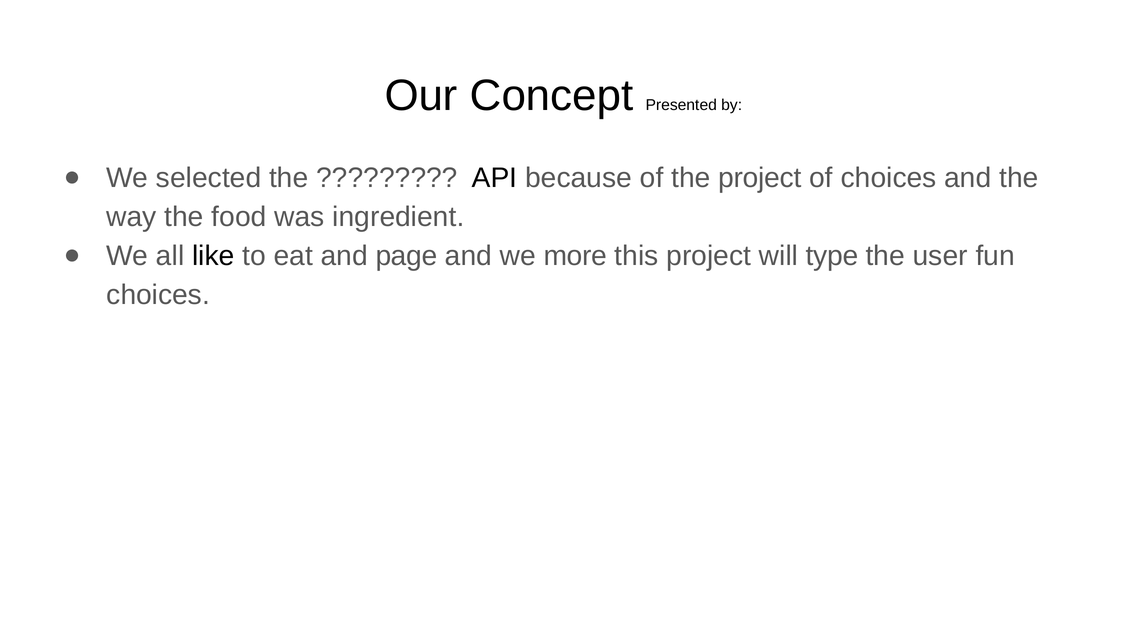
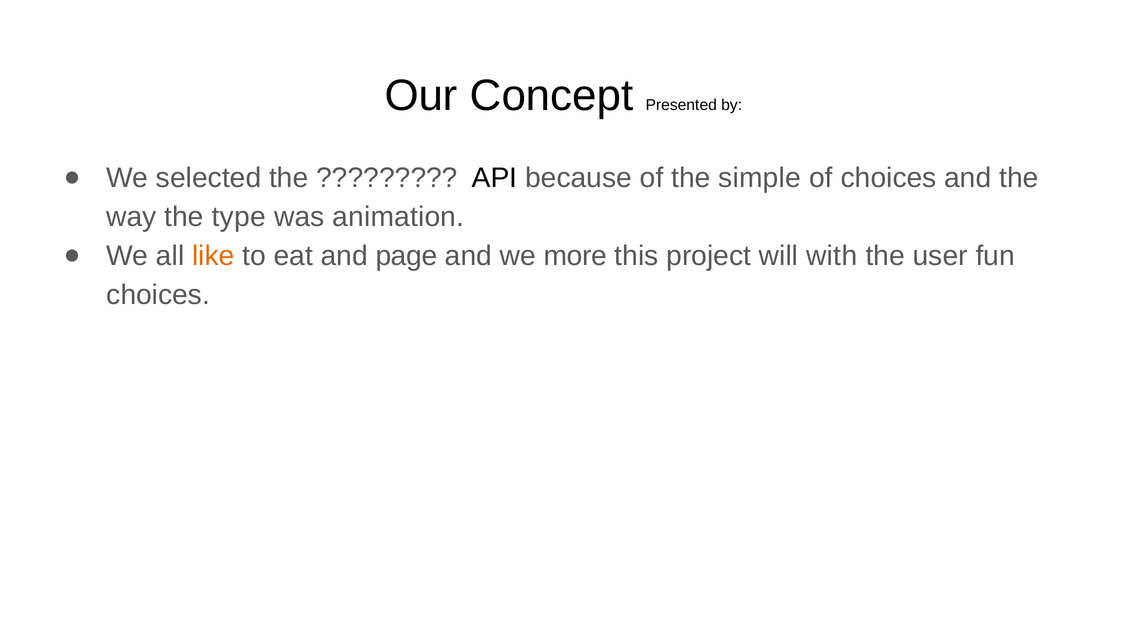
the project: project -> simple (760, 178)
food: food -> type (239, 217)
ingredient: ingredient -> animation (398, 217)
like colour: black -> orange (213, 256)
type: type -> with (832, 256)
